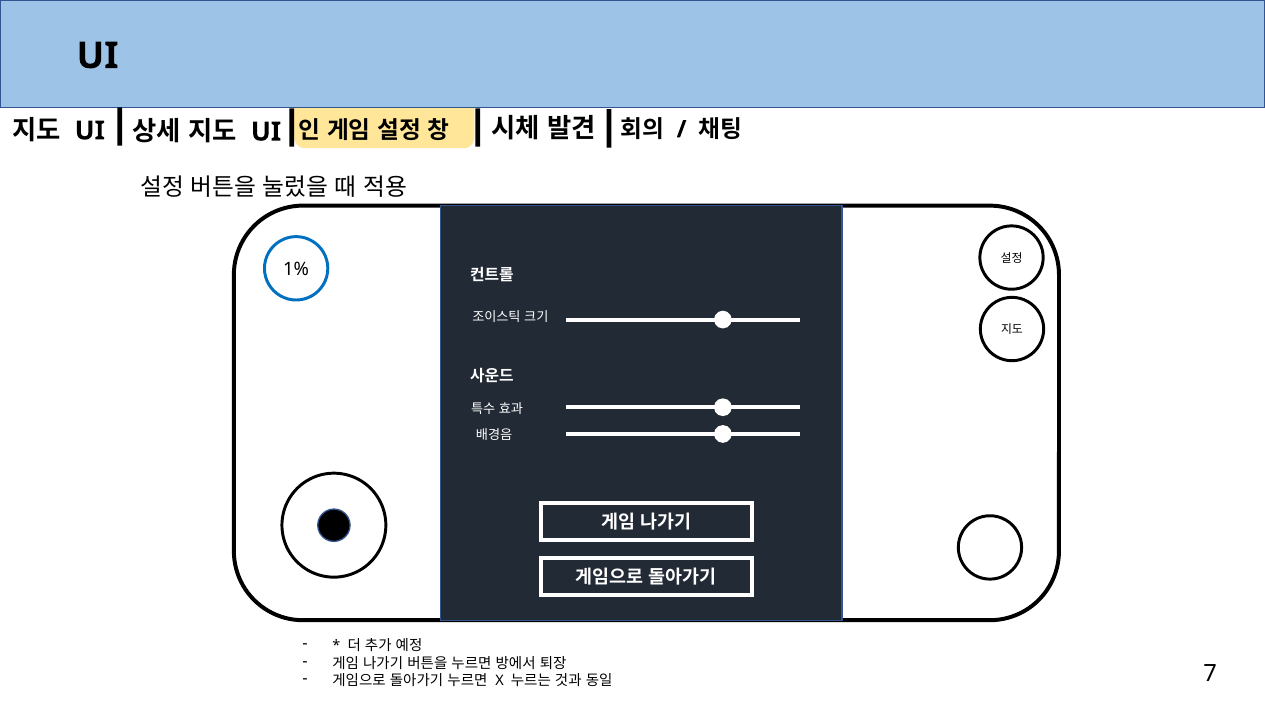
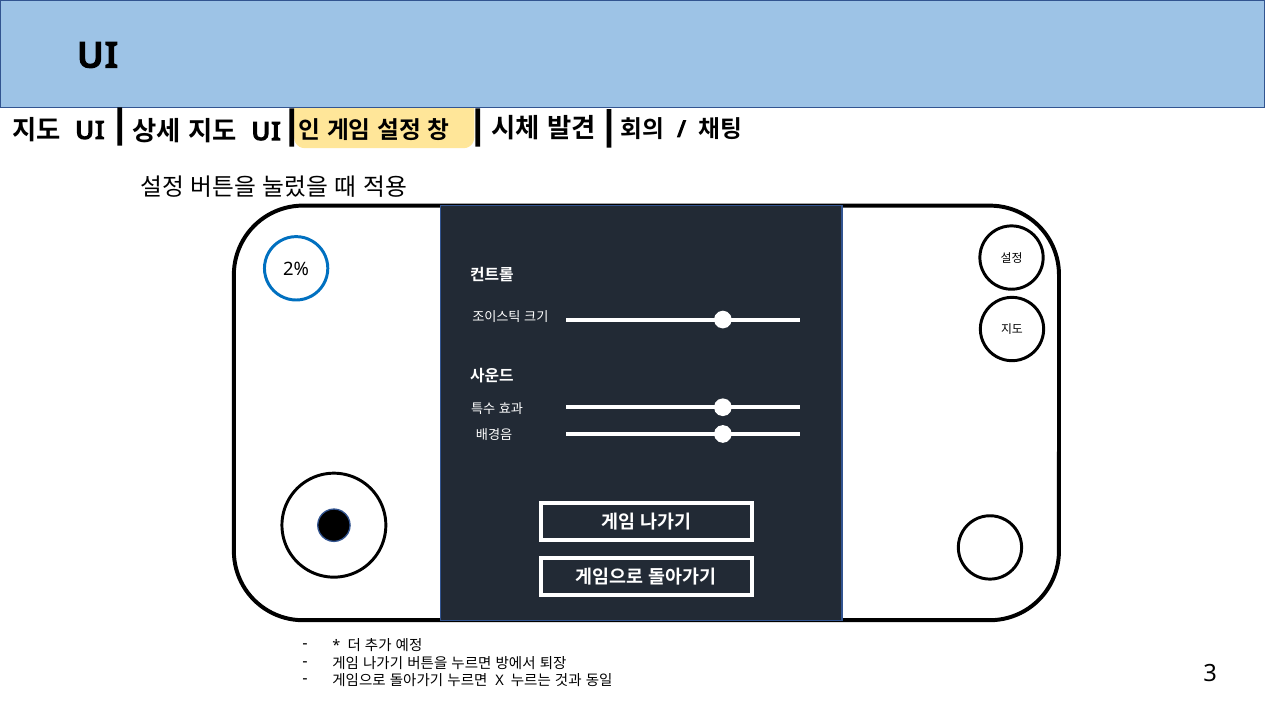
1%: 1% -> 2% (296, 269)
7: 7 -> 3 (1210, 673)
